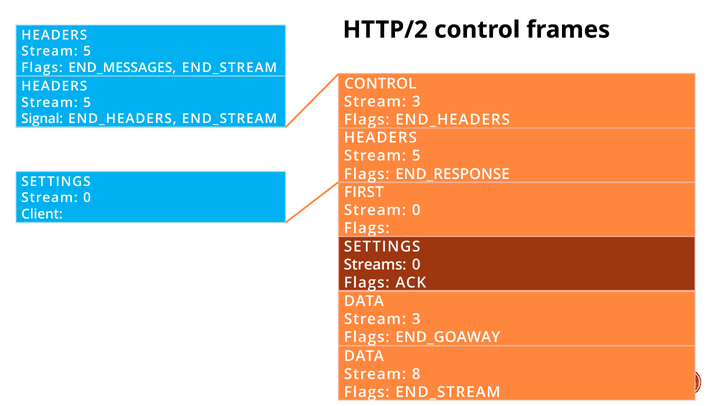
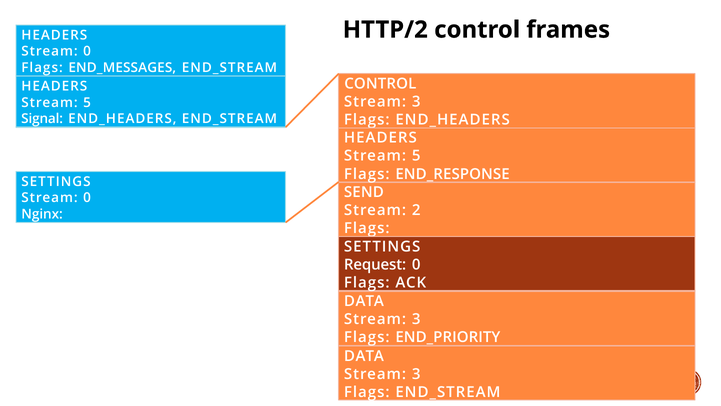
5: 5 -> 0 (87, 51)
FIRST: FIRST -> SEND (364, 192)
0: 0 -> 2 (416, 210)
Client: Client -> Nginx (42, 214)
Streams: Streams -> Request (375, 264)
END_GOAWAY: END_GOAWAY -> END_PRIORITY (448, 337)
8: 8 -> 3 (416, 374)
